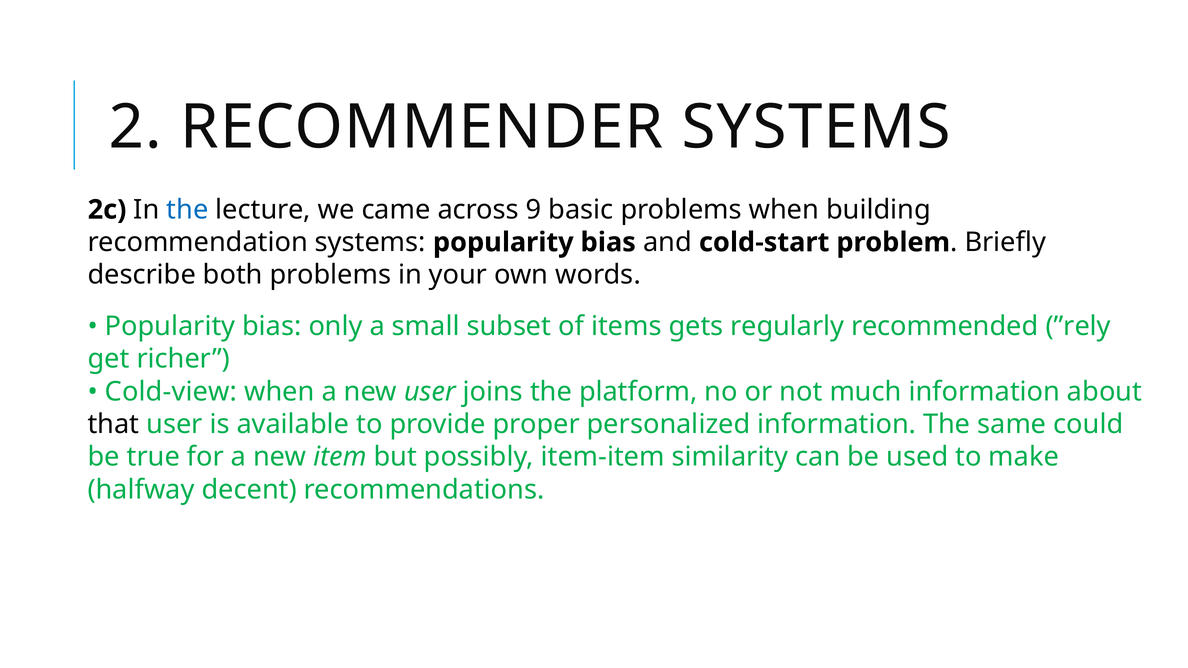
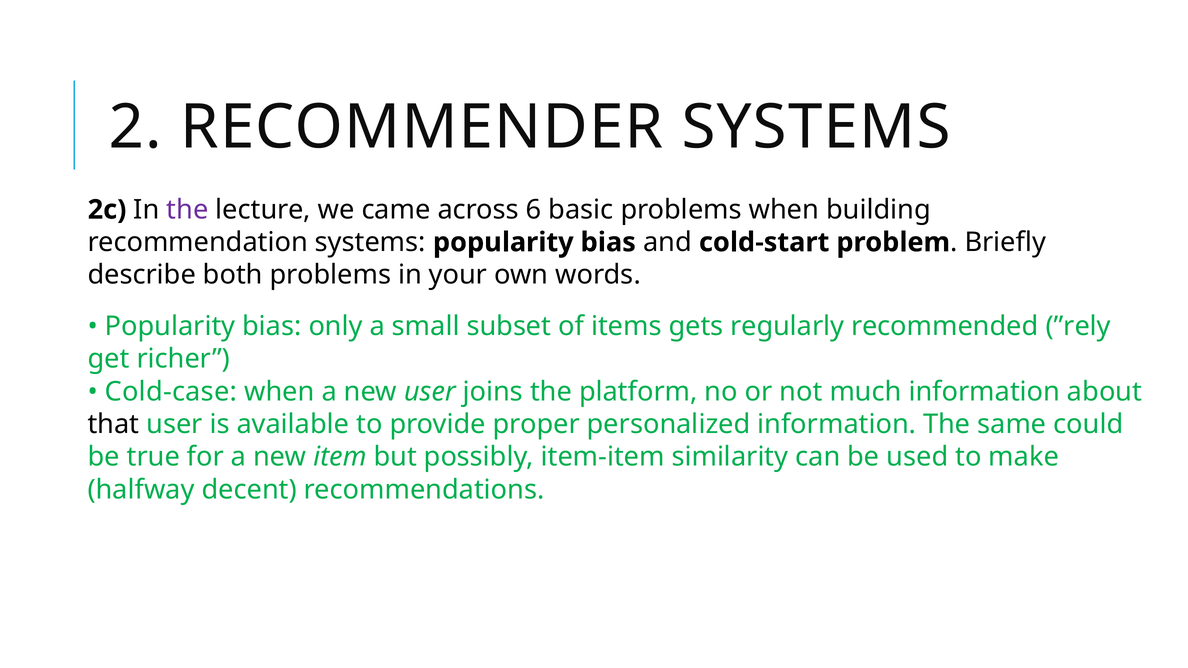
the colour: blue -> purple (187, 210)
9: 9 -> 6 (534, 210)
Cold-view: Cold-view -> Cold-case (171, 392)
